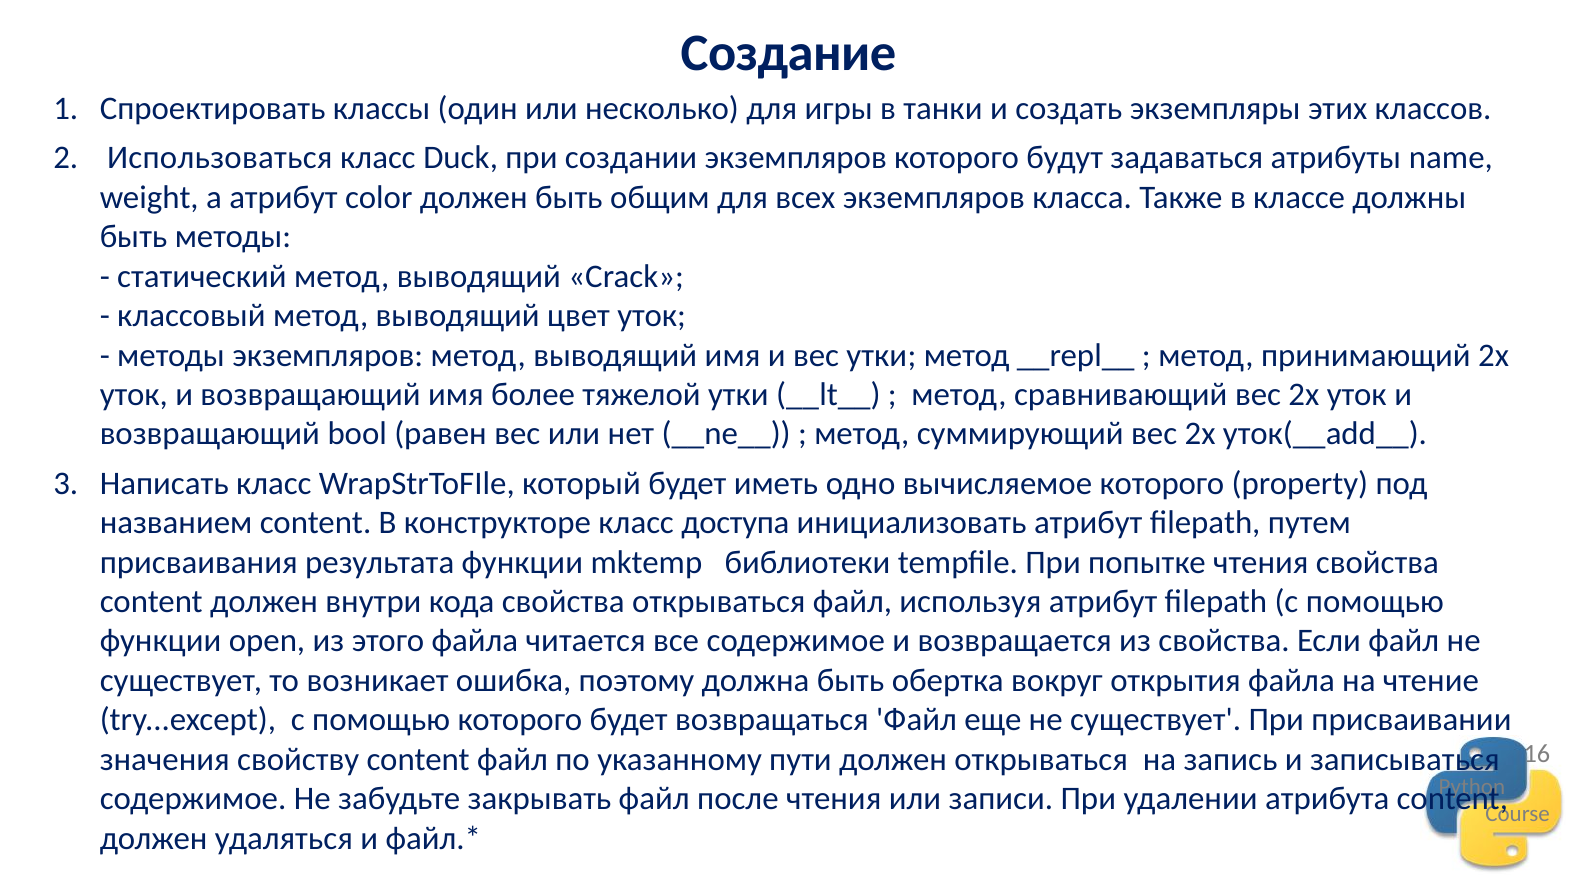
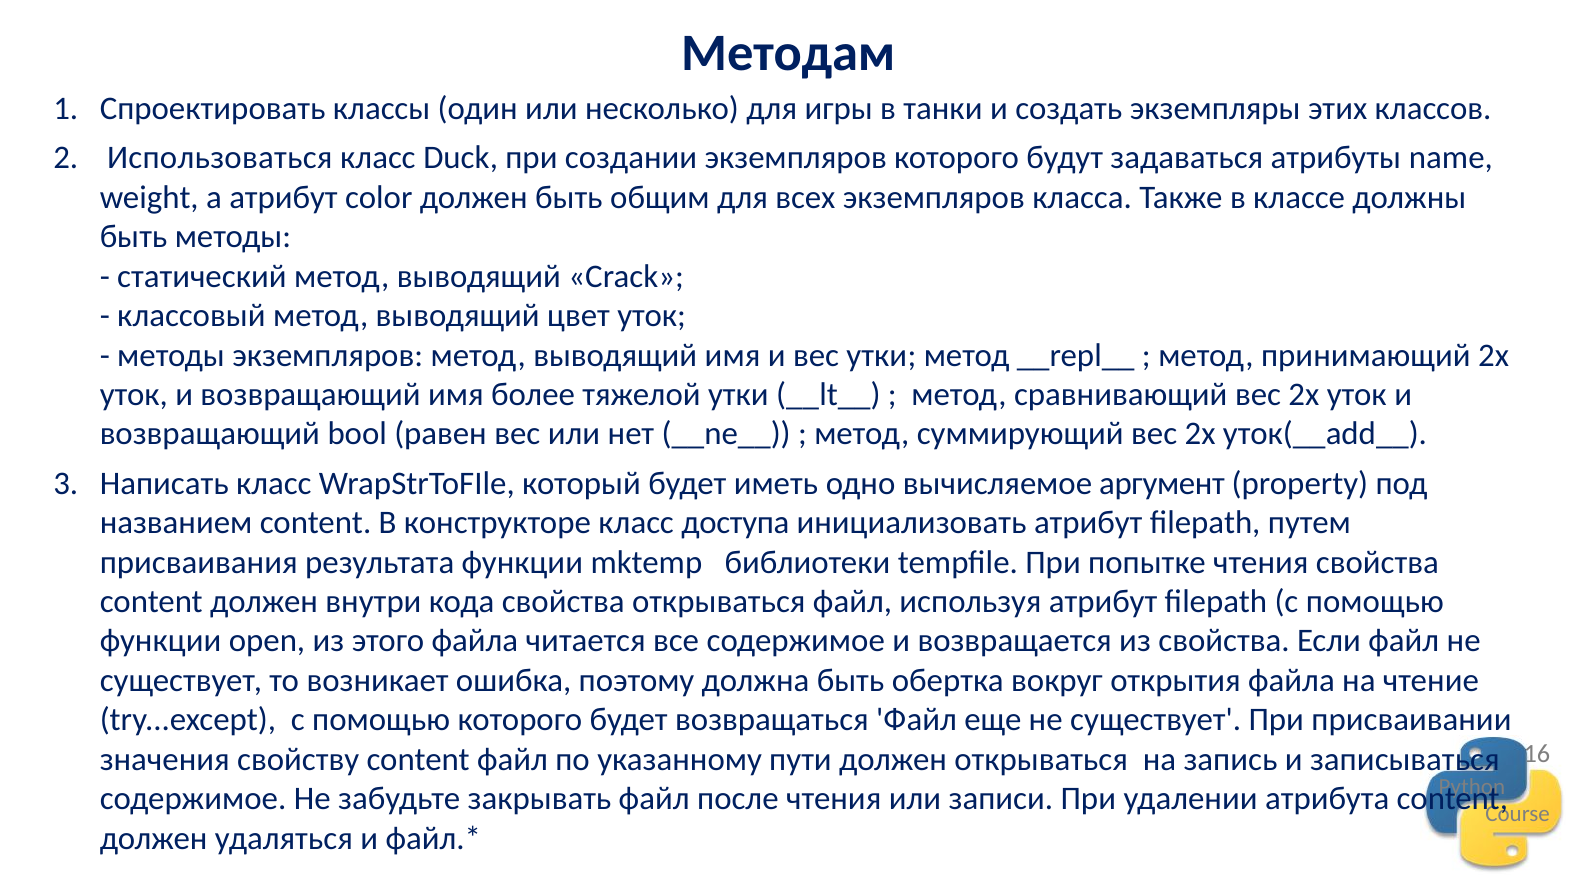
Создание: Создание -> Методам (788, 53)
вычисляемое которого: которого -> аргумент (1162, 483)
